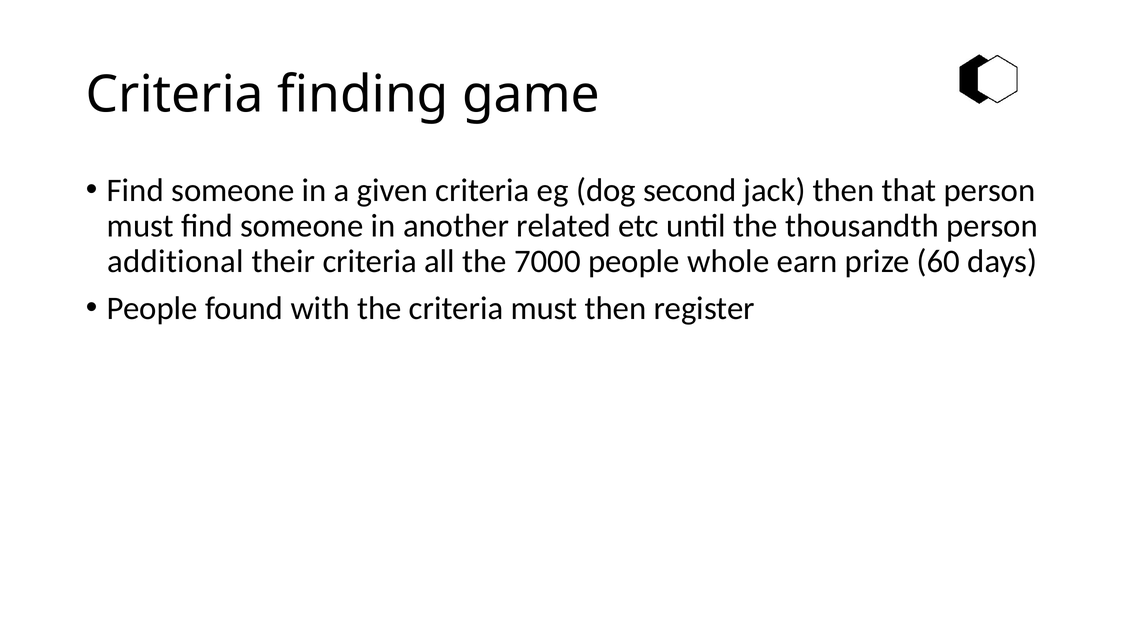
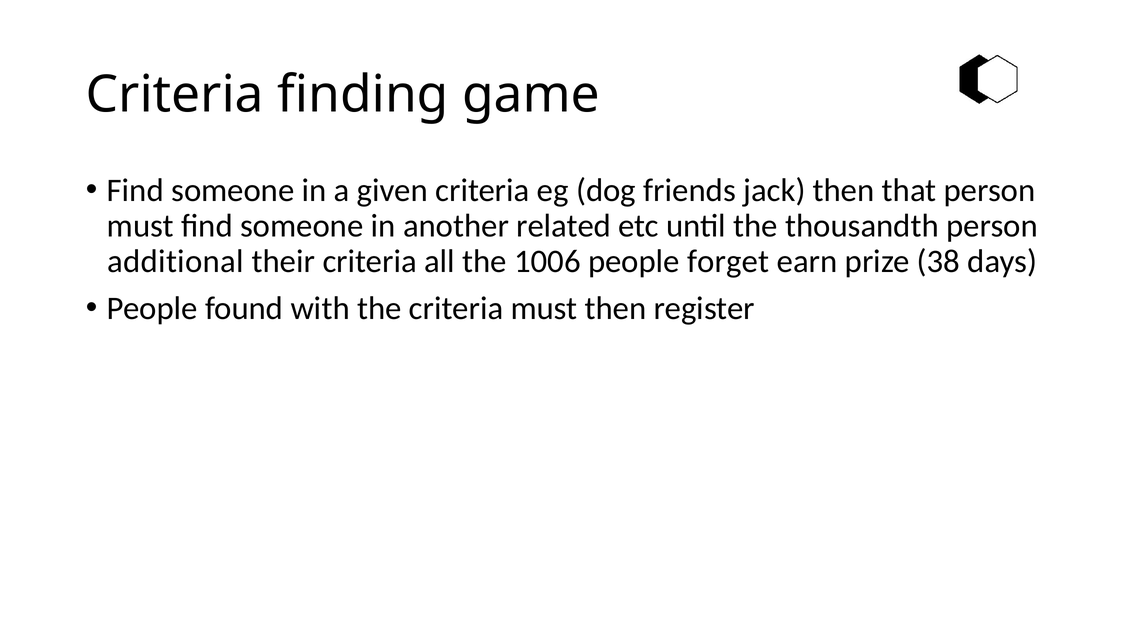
second: second -> friends (690, 190)
7000: 7000 -> 1006 (547, 261)
whole: whole -> forget (728, 261)
60: 60 -> 38 (938, 261)
